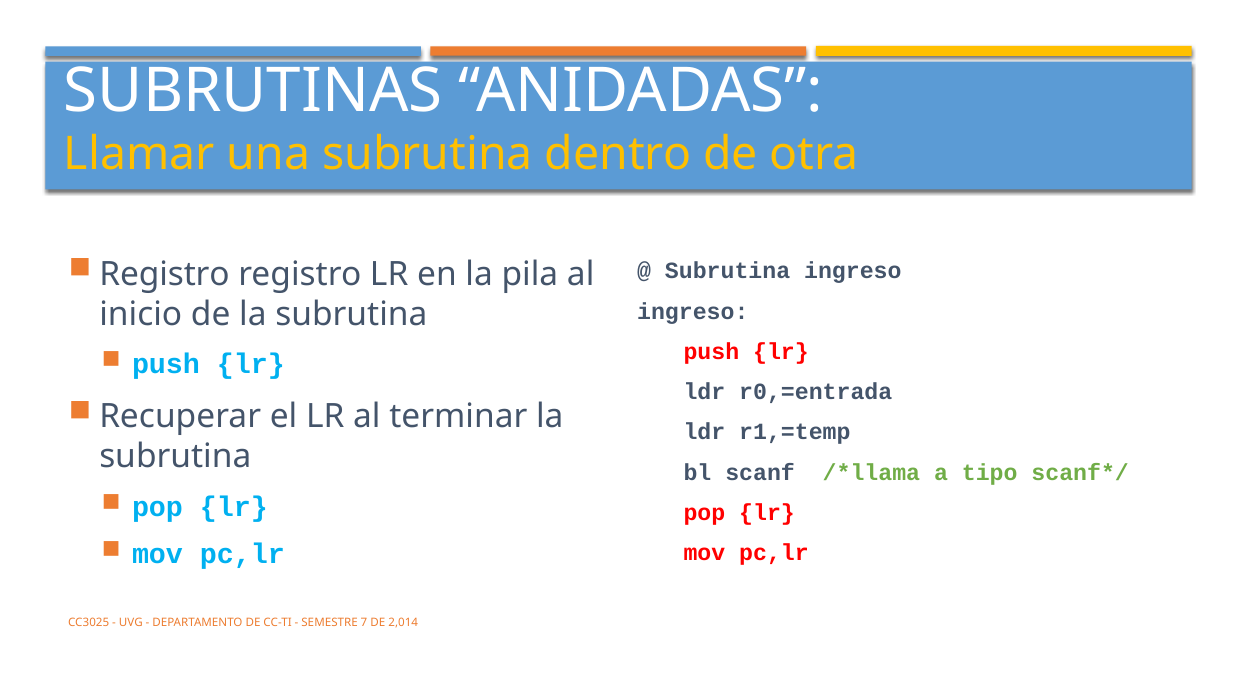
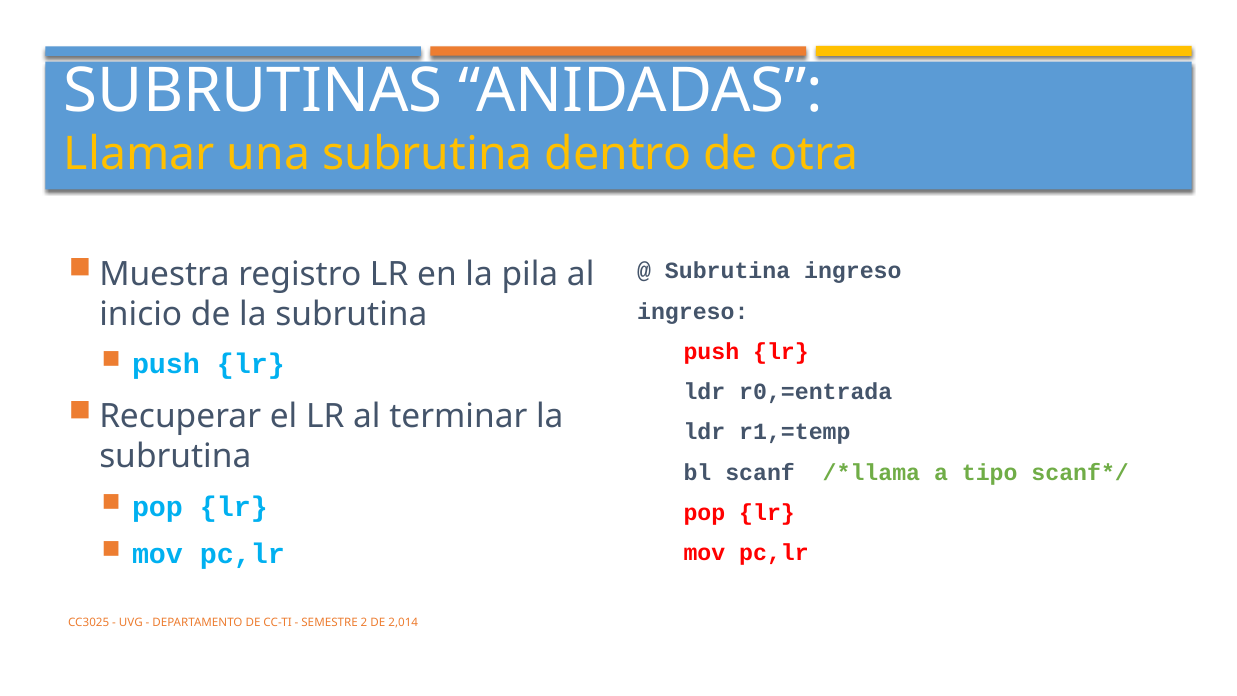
Registro: Registro -> Muestra (164, 274)
7: 7 -> 2 (364, 622)
